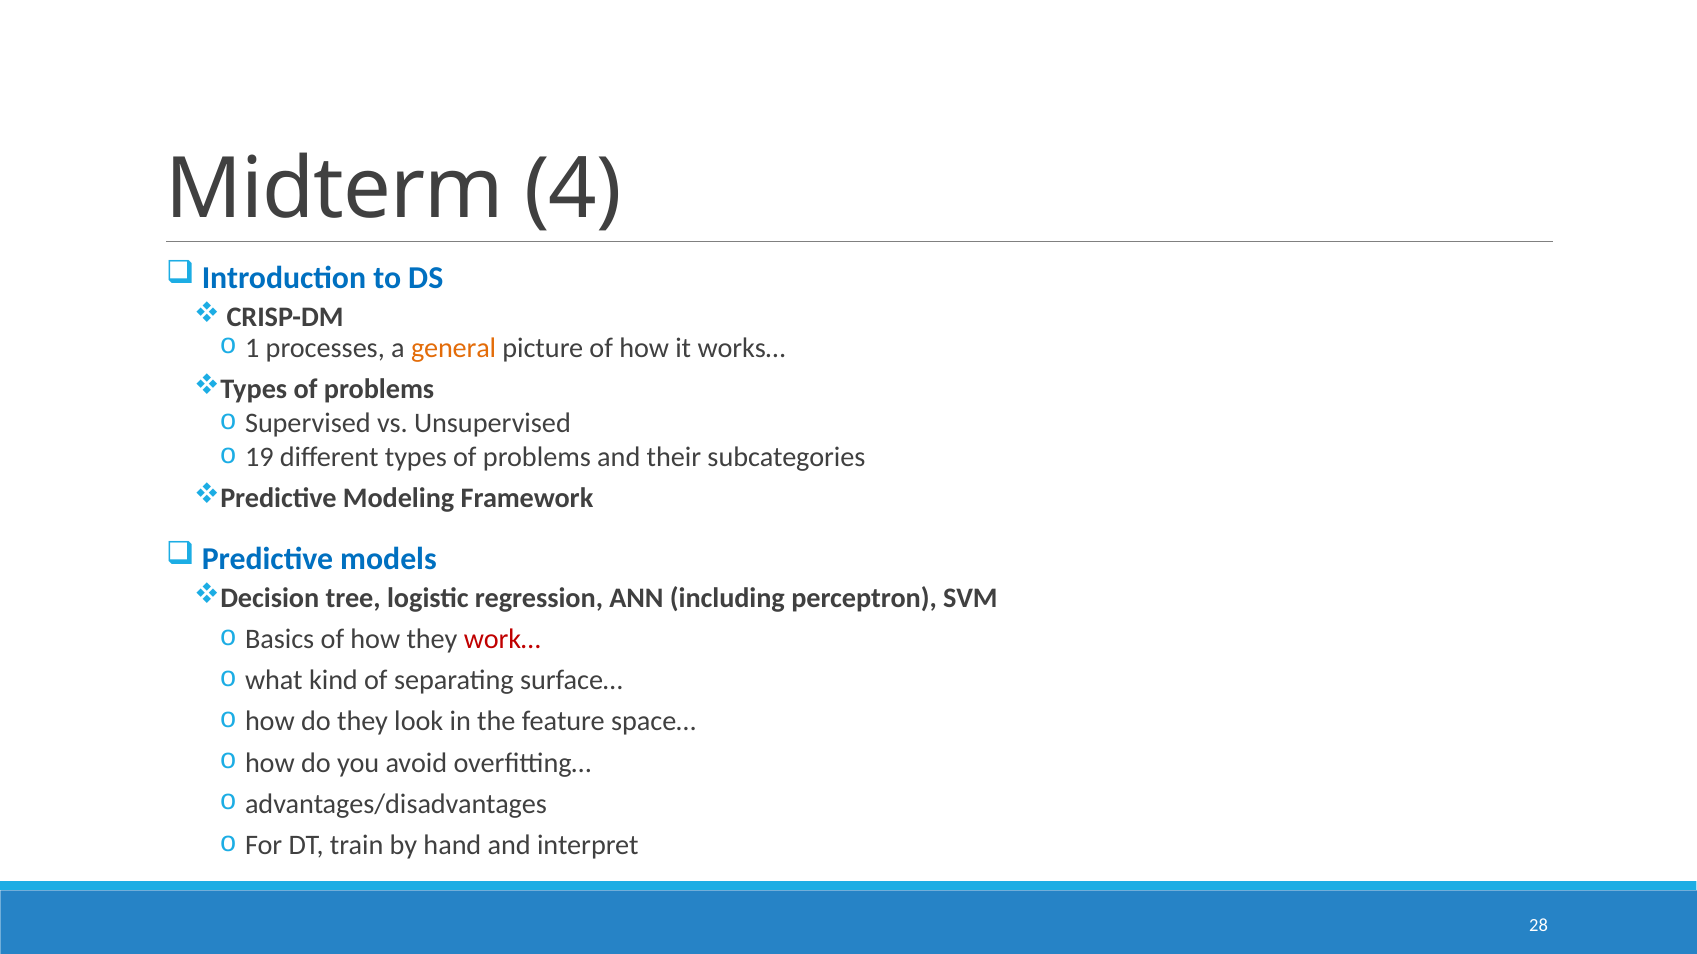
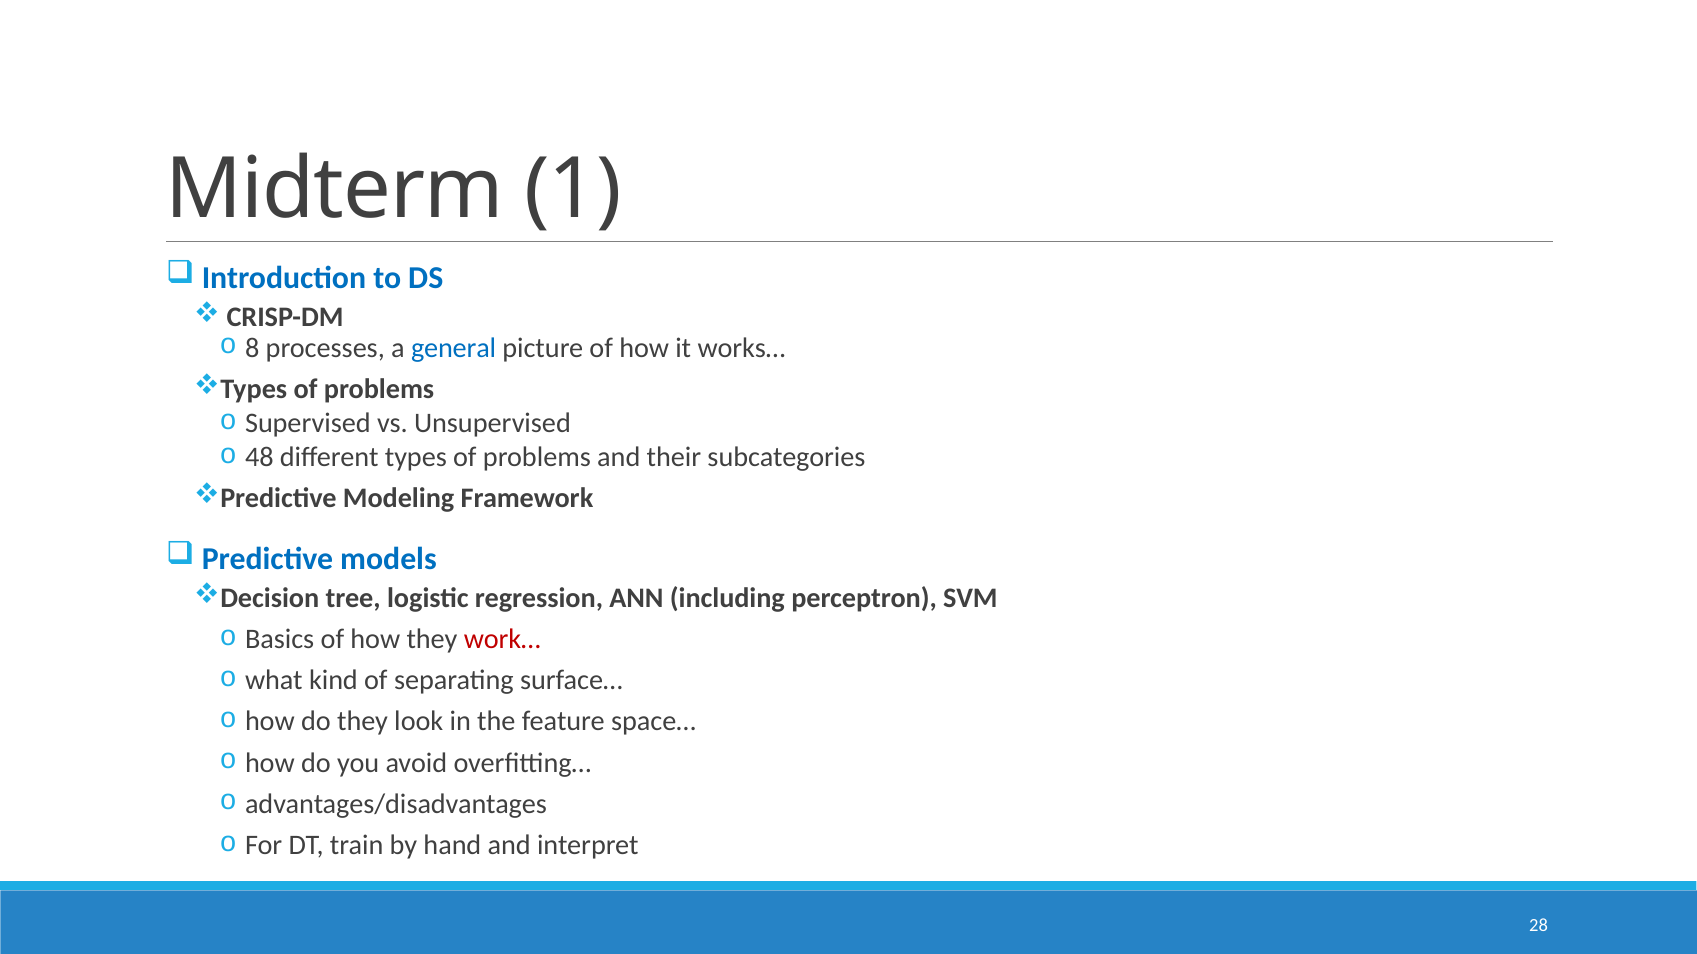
4: 4 -> 1 (573, 190)
1: 1 -> 8 (252, 348)
general colour: orange -> blue (454, 348)
19: 19 -> 48 (259, 457)
